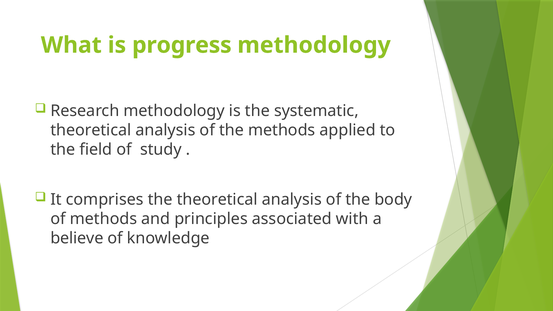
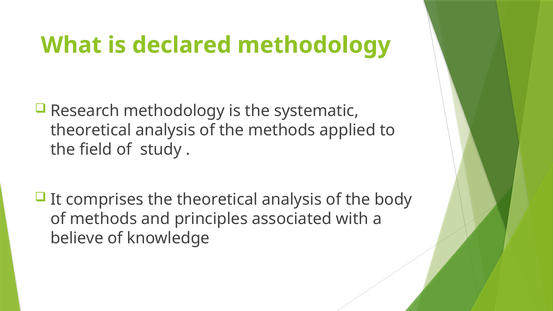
progress: progress -> declared (182, 45)
